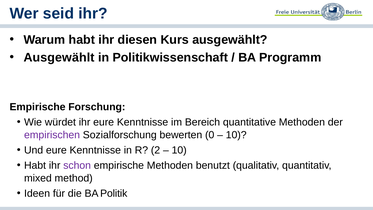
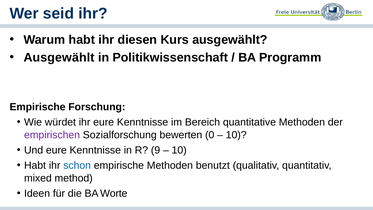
2: 2 -> 9 (156, 150)
schon colour: purple -> blue (77, 165)
Politik: Politik -> Worte (114, 193)
